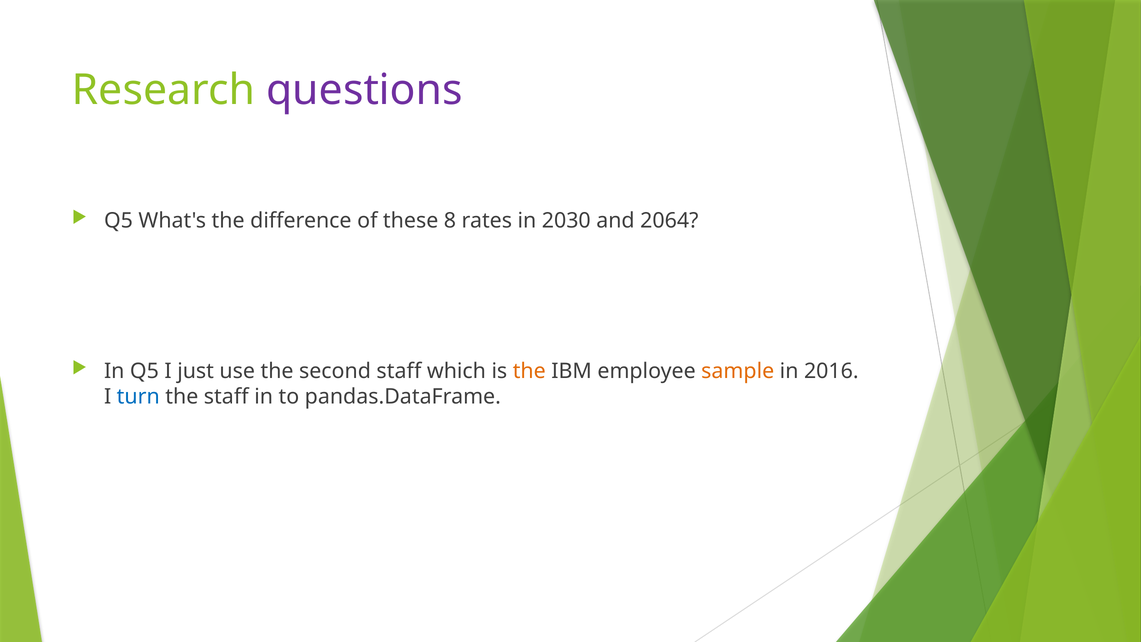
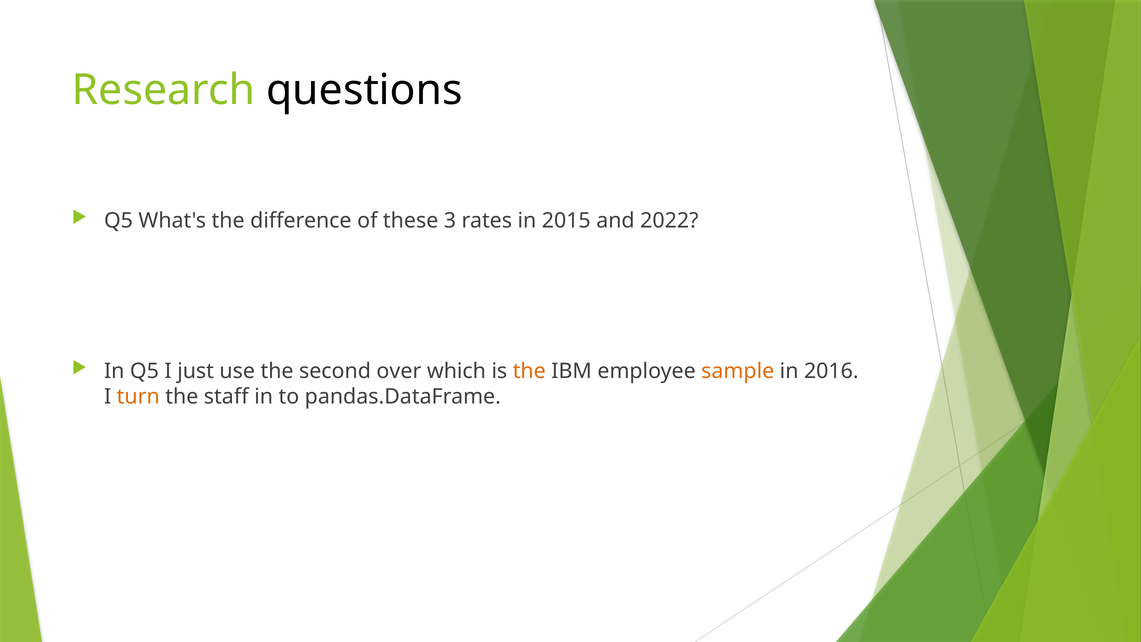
questions colour: purple -> black (364, 90)
8: 8 -> 3 (450, 221)
2030: 2030 -> 2015 (566, 221)
2064: 2064 -> 2022 (669, 221)
second staff: staff -> over (399, 371)
turn colour: blue -> orange (138, 397)
